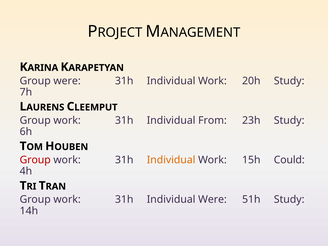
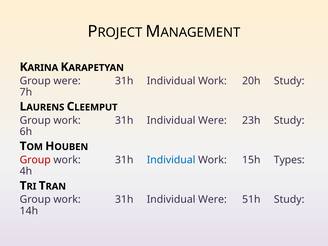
From: From -> Were (212, 120)
Individual colour: orange -> blue (171, 160)
Could: Could -> Types (289, 160)
